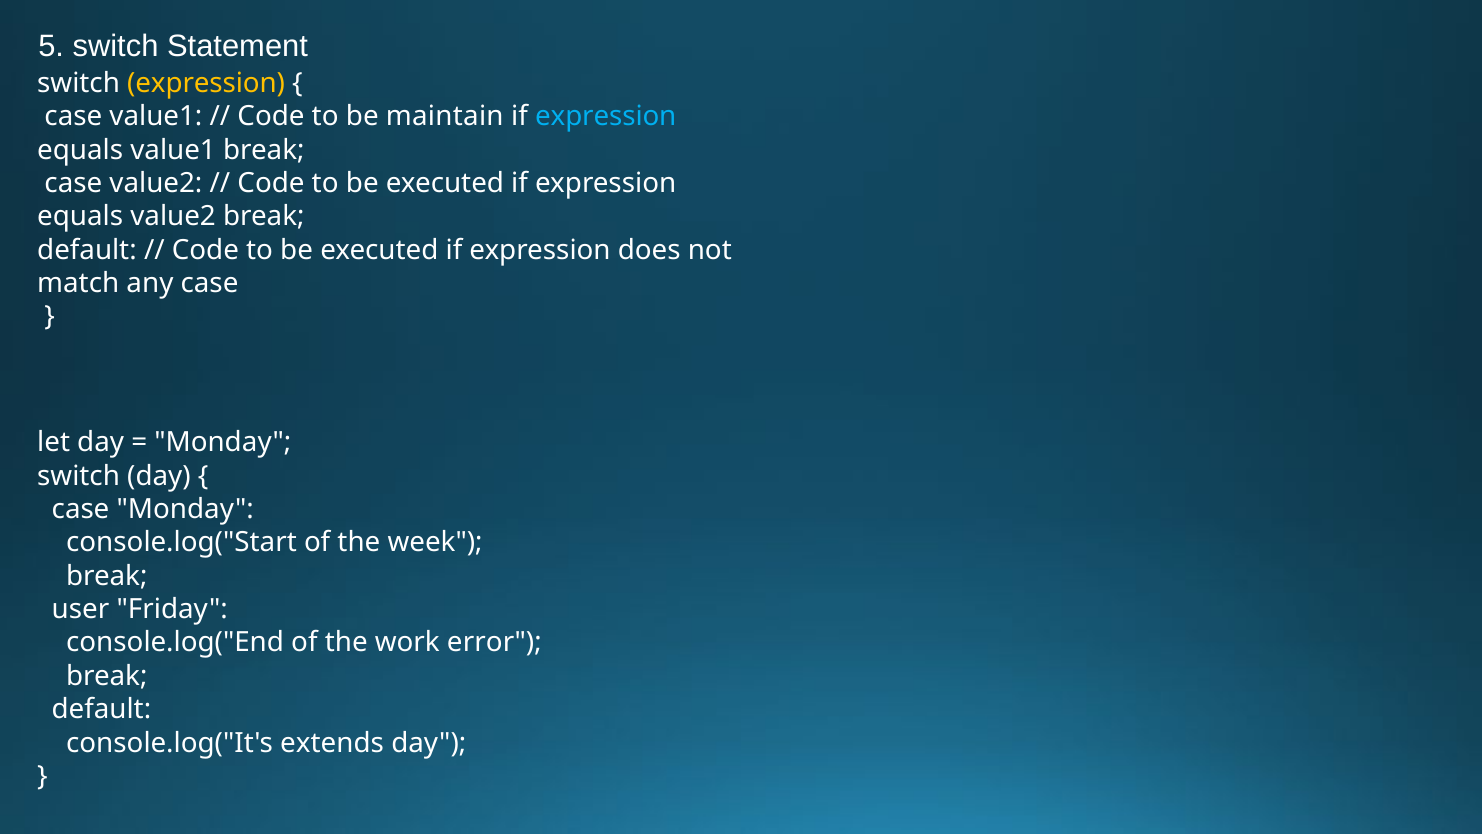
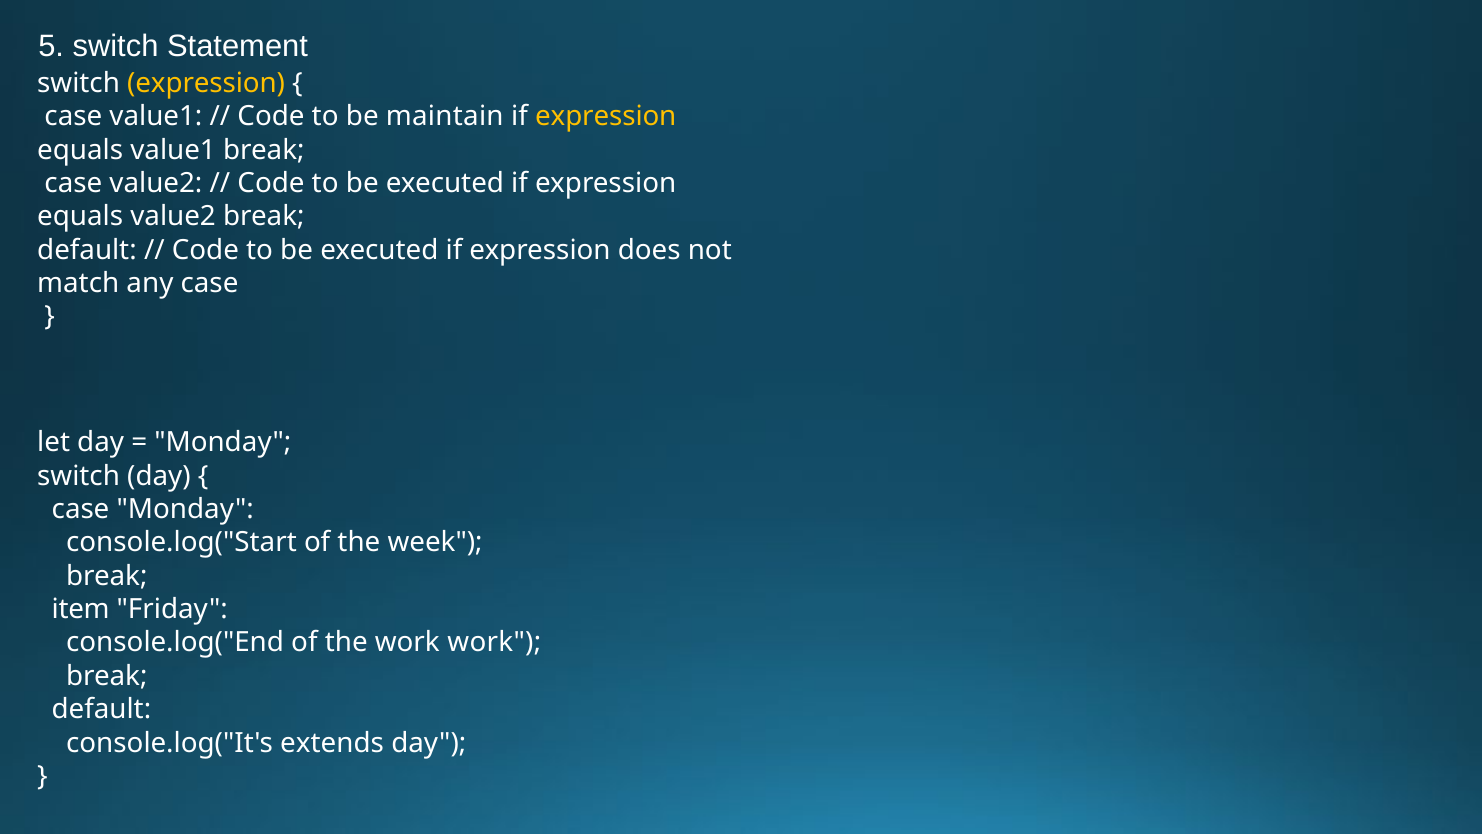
expression colour: light blue -> yellow (606, 117)
user: user -> item (81, 609)
work error: error -> work (494, 642)
